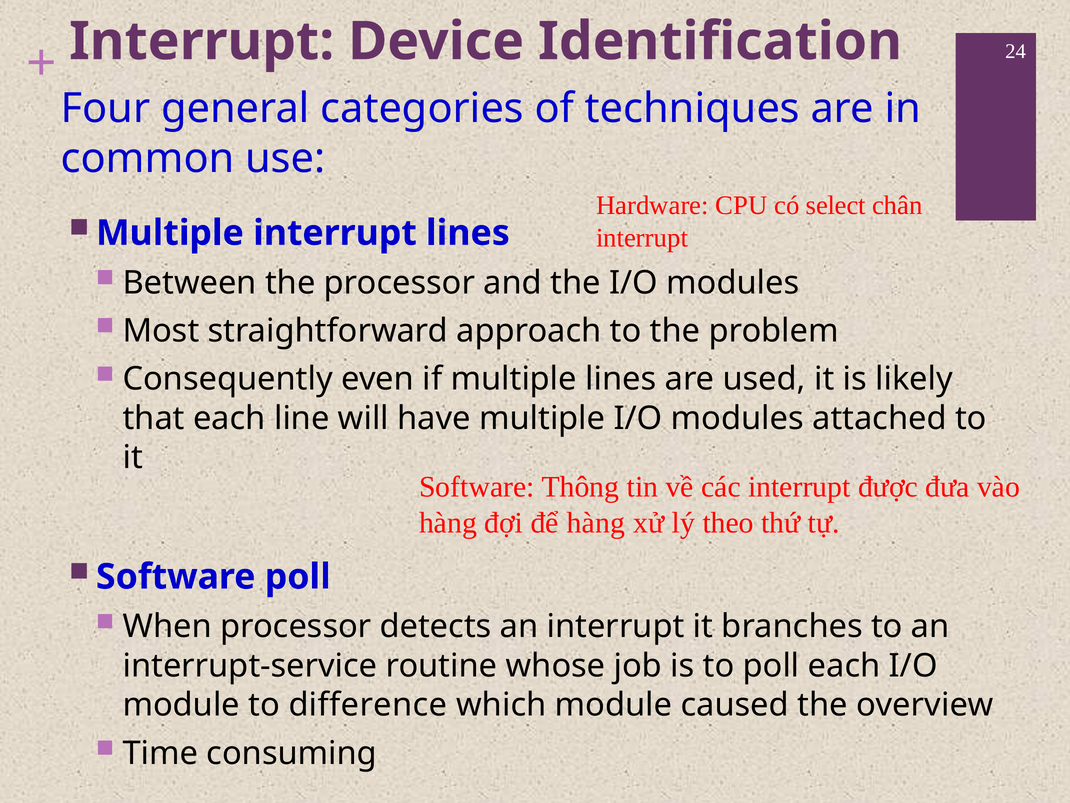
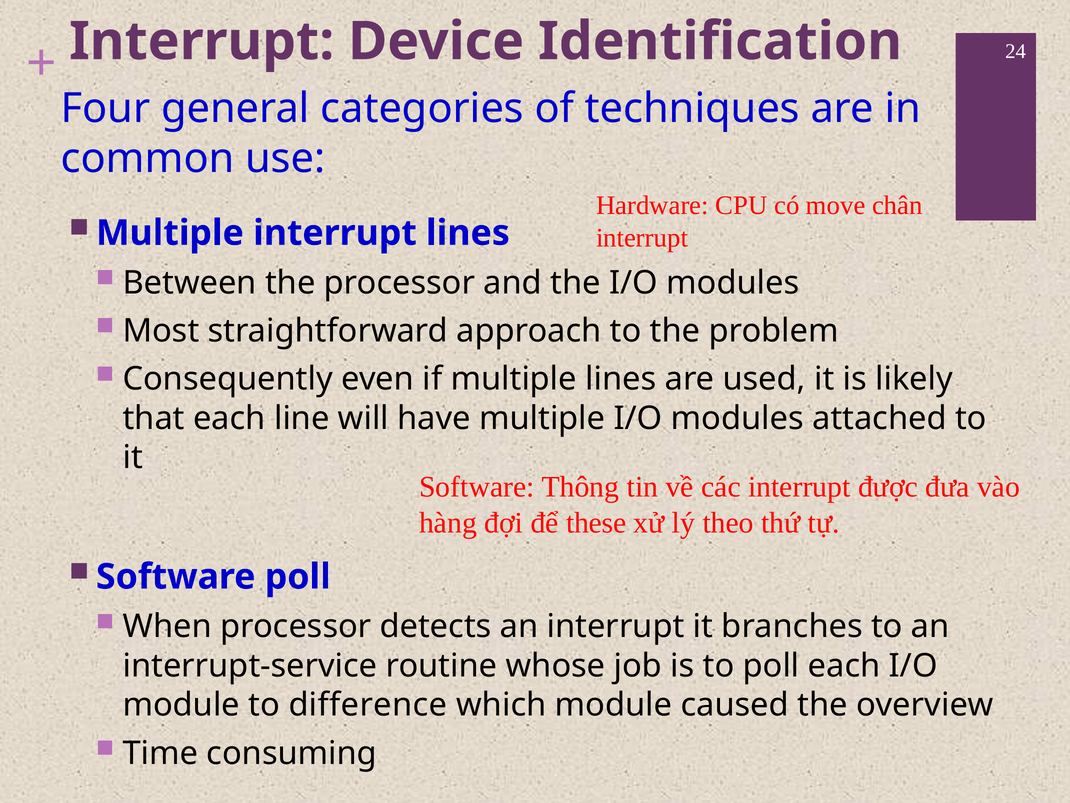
select: select -> move (836, 206)
để hàng: hàng -> these (596, 522)
